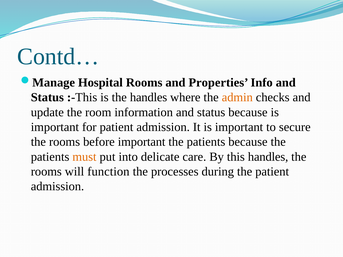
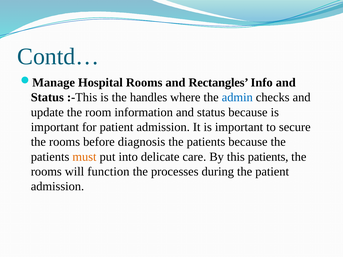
Properties: Properties -> Rectangles (219, 83)
admin colour: orange -> blue (237, 97)
before important: important -> diagnosis (142, 142)
this handles: handles -> patients (268, 157)
